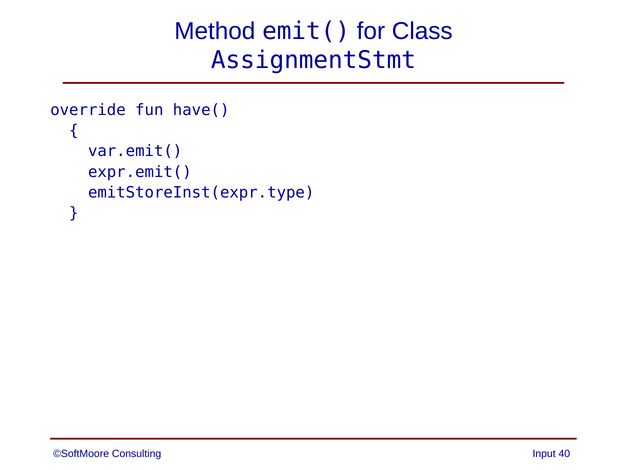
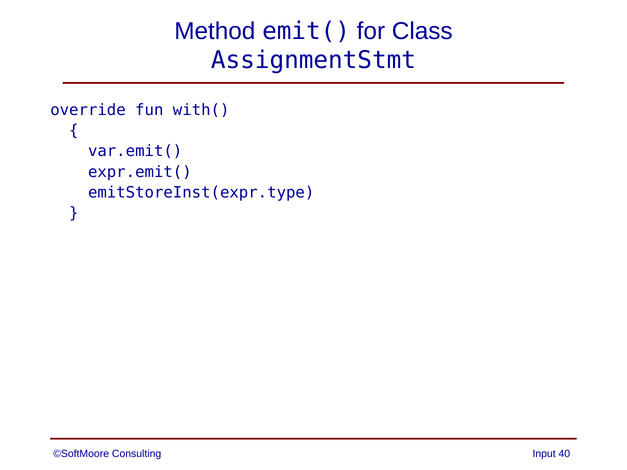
have(: have( -> with( (201, 110)
